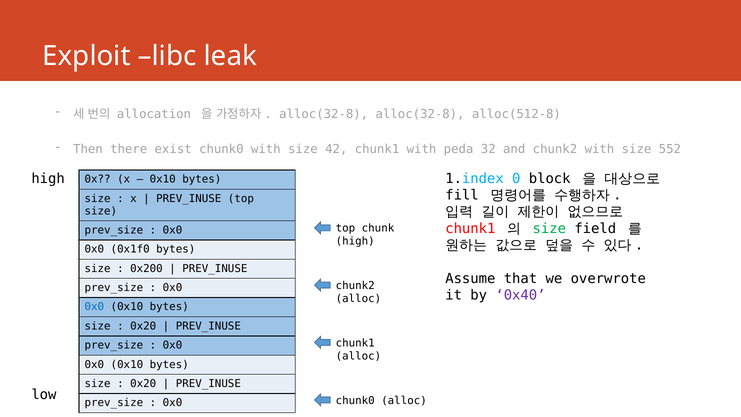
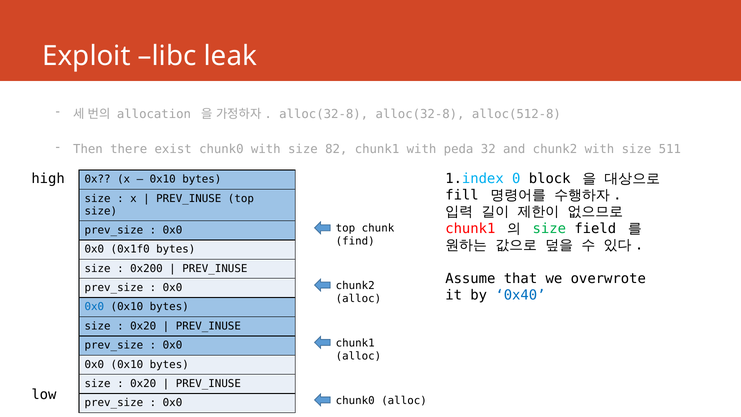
42: 42 -> 82 (336, 149)
552: 552 -> 511 (670, 149)
high: high -> find (355, 241)
0x40 colour: purple -> blue (520, 295)
